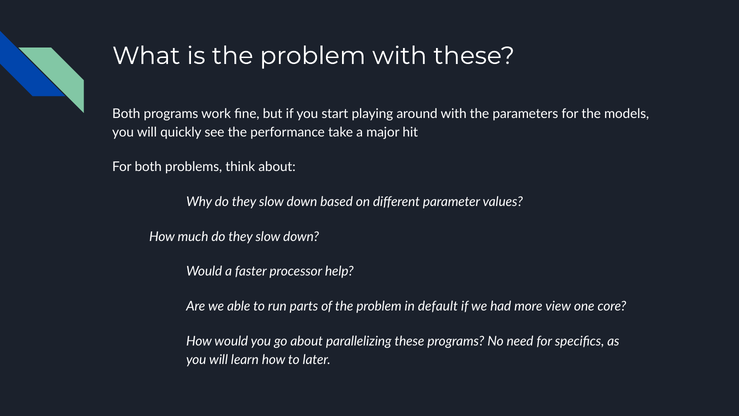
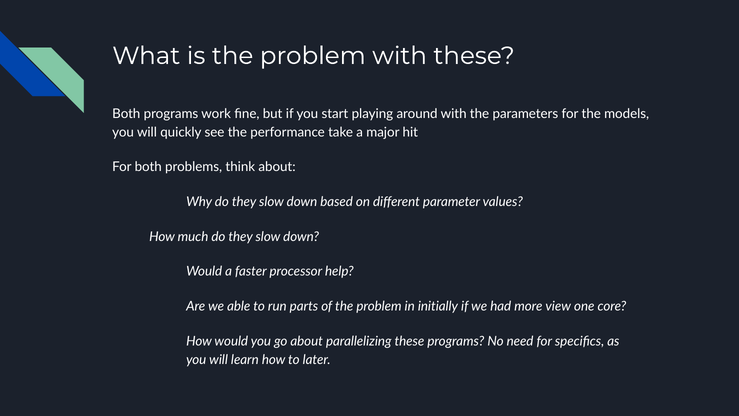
default: default -> initially (438, 306)
